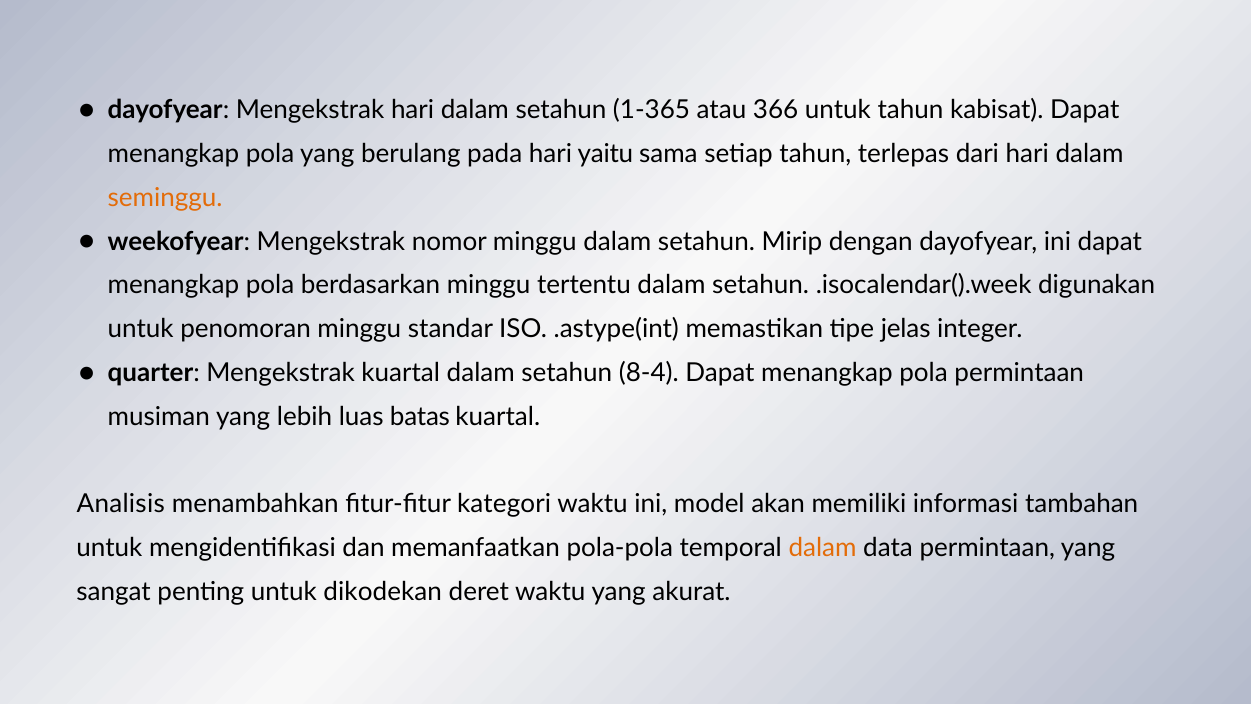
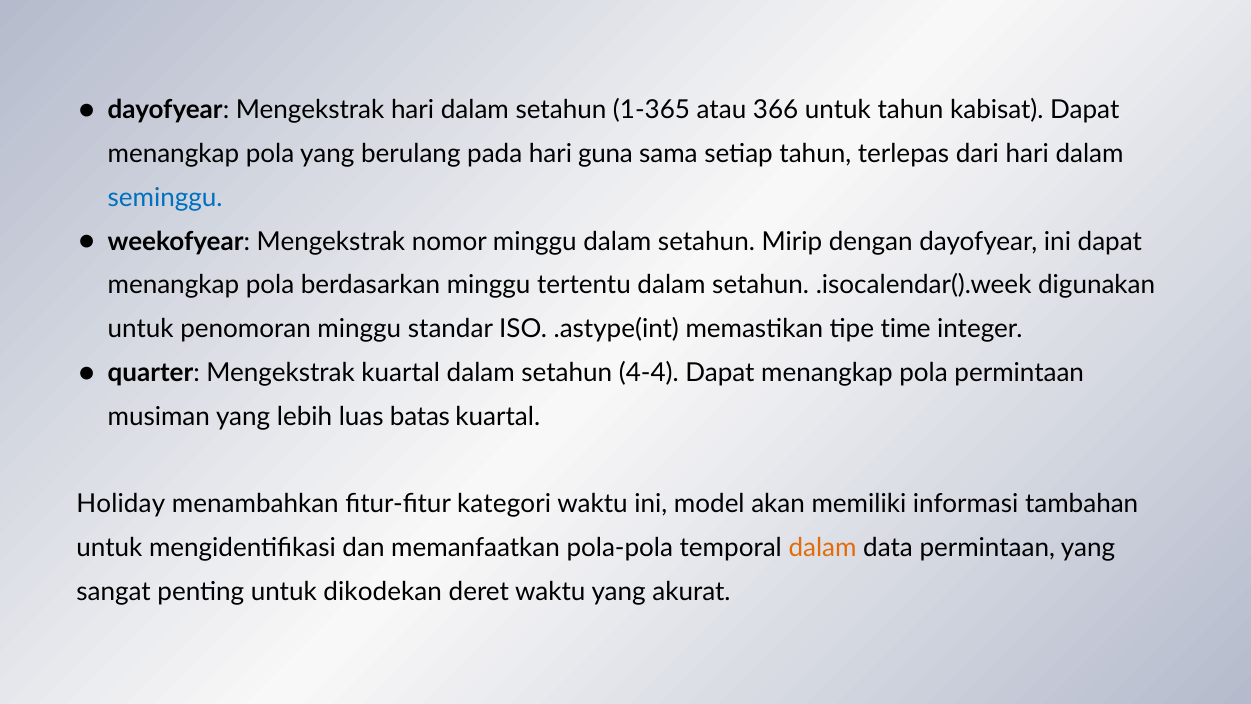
yaitu: yaitu -> guna (605, 154)
seminggu colour: orange -> blue (165, 198)
jelas: jelas -> time (906, 329)
8-4: 8-4 -> 4-4 (649, 373)
Analisis: Analisis -> Holiday (121, 504)
